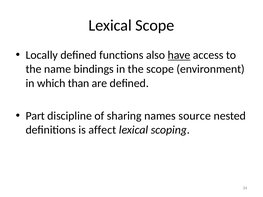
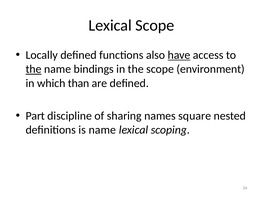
the underline: none -> present (34, 69)
source: source -> square (195, 116)
is affect: affect -> name (102, 130)
